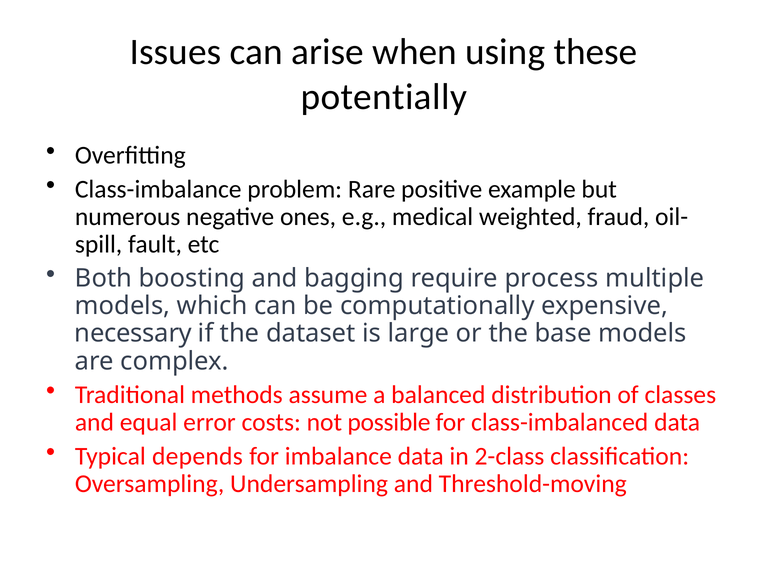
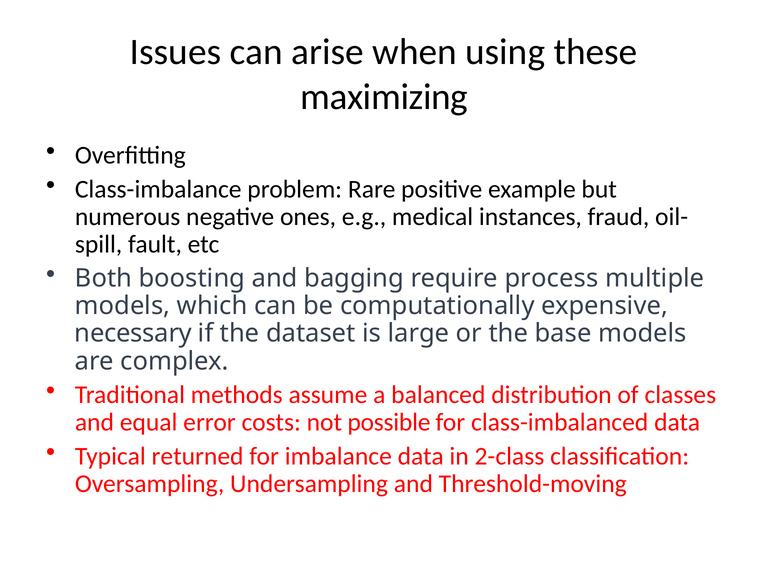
potentially: potentially -> maximizing (384, 97)
weighted: weighted -> instances (530, 217)
depends: depends -> returned (198, 456)
